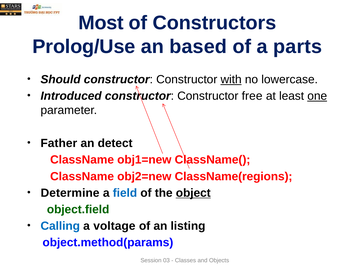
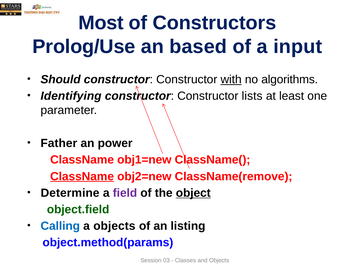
parts: parts -> input (298, 47)
lowercase: lowercase -> algorithms (290, 80)
Introduced: Introduced -> Identifying (71, 96)
free: free -> lists (252, 96)
one underline: present -> none (317, 96)
detect: detect -> power (115, 143)
ClassName underline: none -> present (82, 177)
ClassName(regions: ClassName(regions -> ClassName(remove (234, 177)
field colour: blue -> purple (125, 193)
a voltage: voltage -> objects (114, 226)
